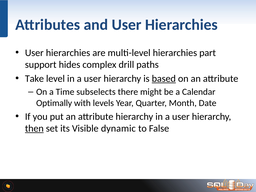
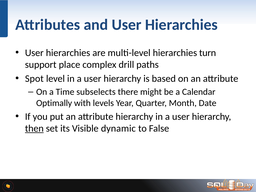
part: part -> turn (208, 53)
hides: hides -> place (69, 65)
Take: Take -> Spot (34, 79)
based underline: present -> none (164, 79)
